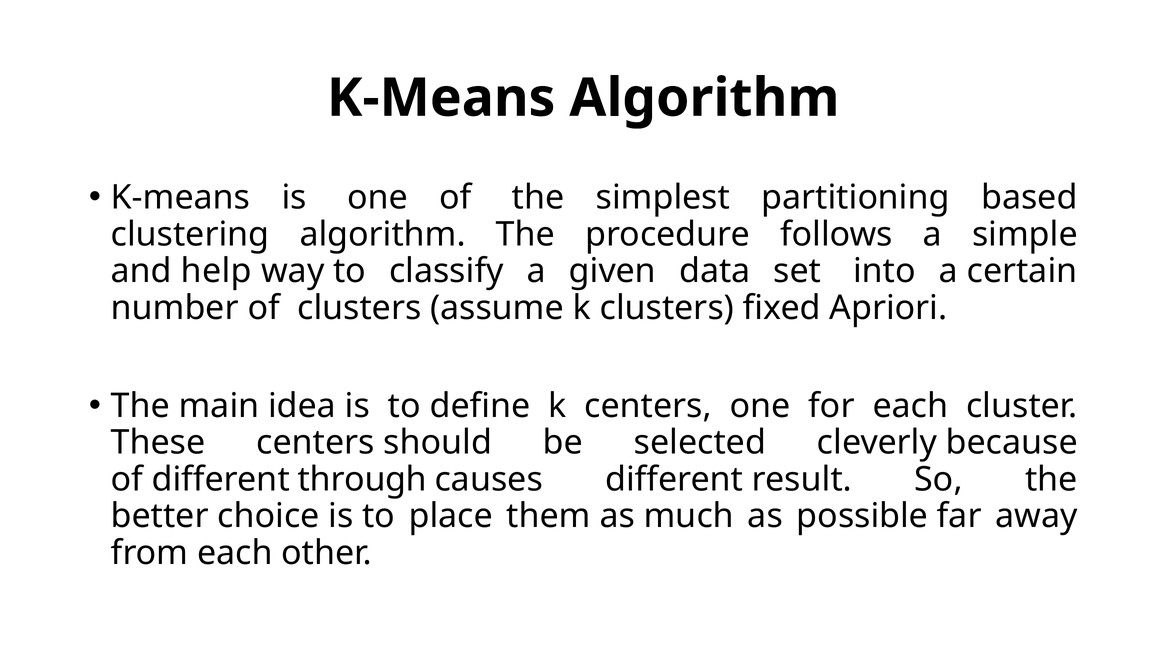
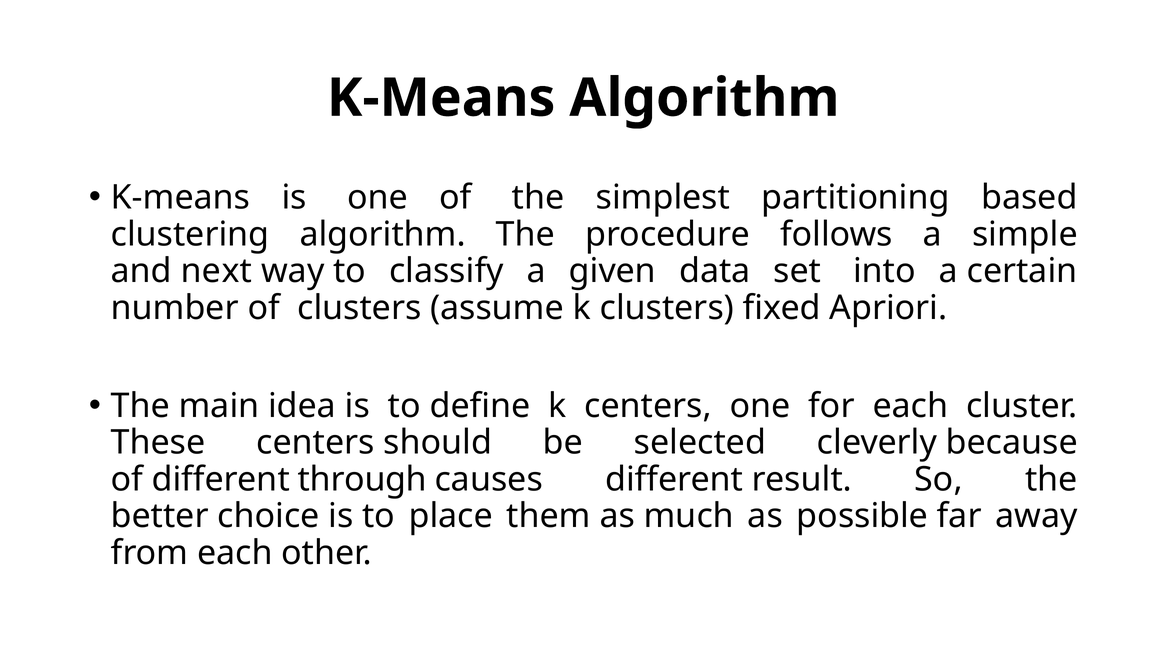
help: help -> next (216, 271)
